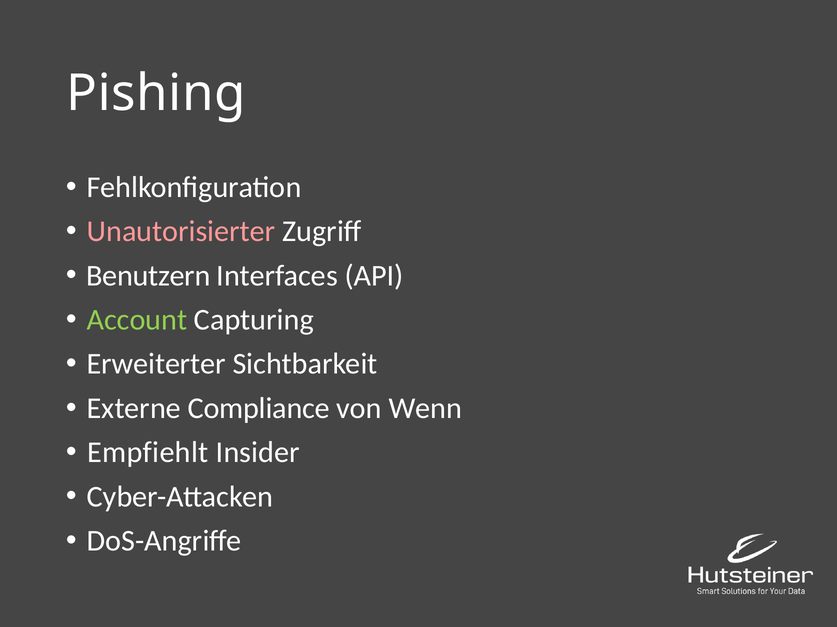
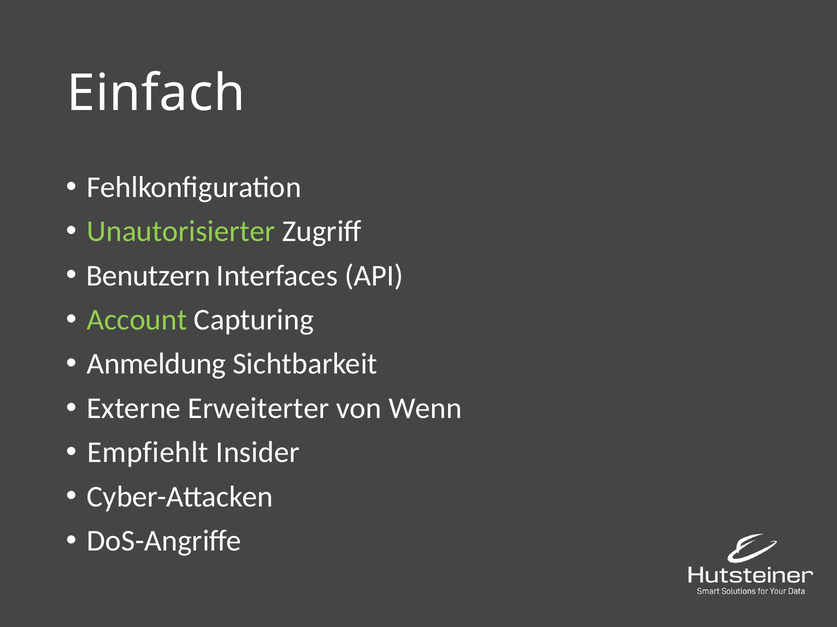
Pishing: Pishing -> Einfach (156, 94)
Unautorisierter colour: pink -> light green (181, 232)
Erweiterter: Erweiterter -> Anmeldung (156, 364)
Compliance: Compliance -> Erweiterter (259, 409)
